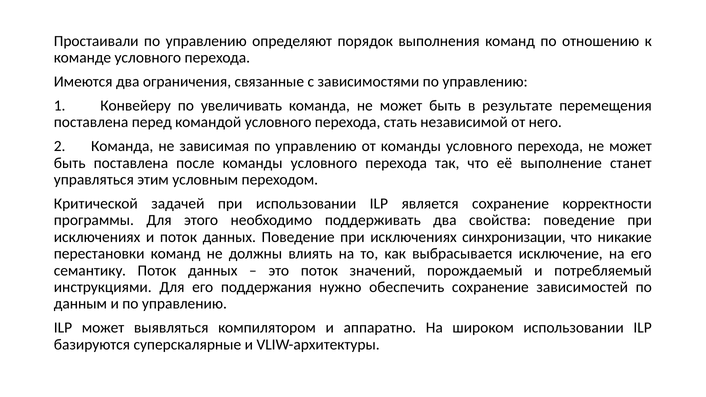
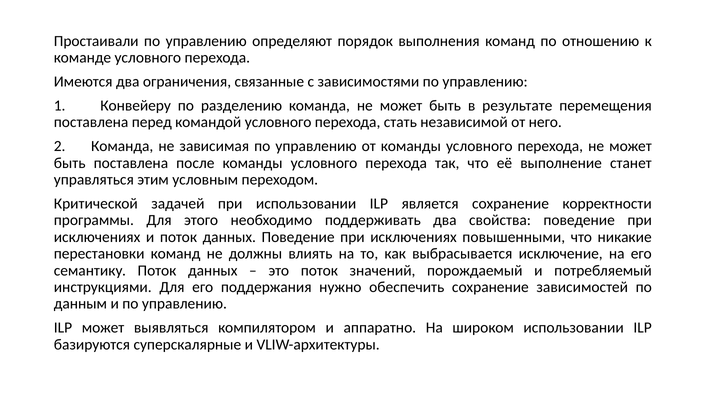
увеличивать: увеличивать -> разделению (241, 106)
синхронизации: синхронизации -> повышенными (514, 237)
